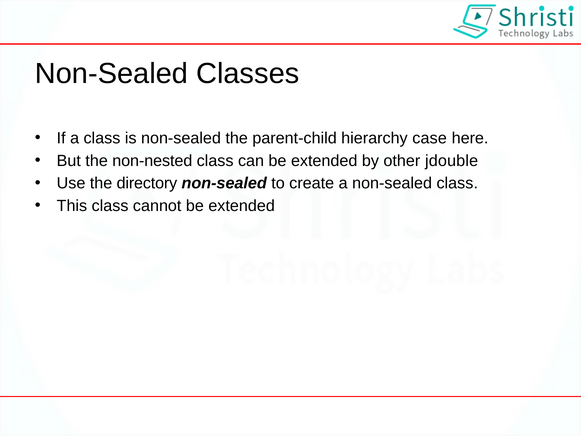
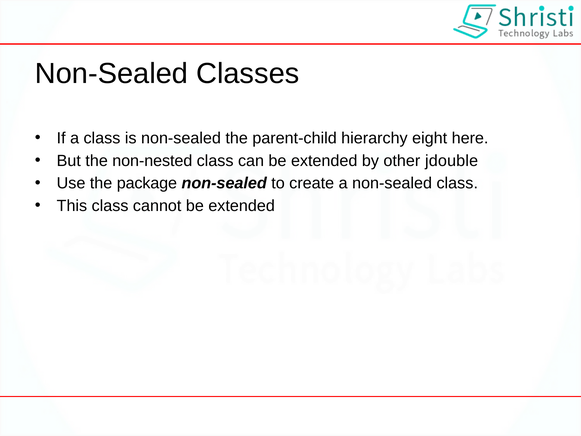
case: case -> eight (430, 138)
directory: directory -> package (147, 183)
